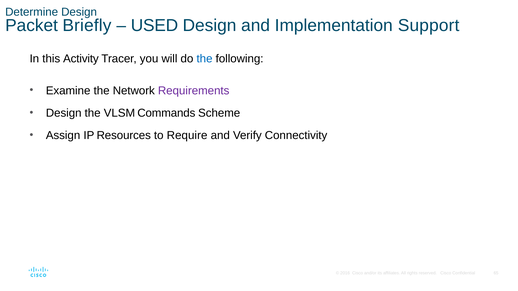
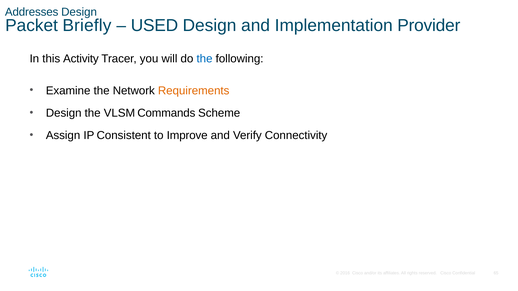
Determine: Determine -> Addresses (32, 12)
Support: Support -> Provider (429, 26)
Requirements colour: purple -> orange (194, 91)
Resources: Resources -> Consistent (124, 136)
Require: Require -> Improve (187, 136)
